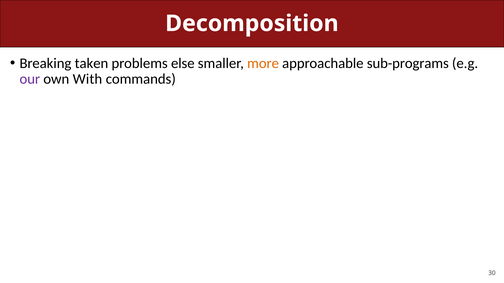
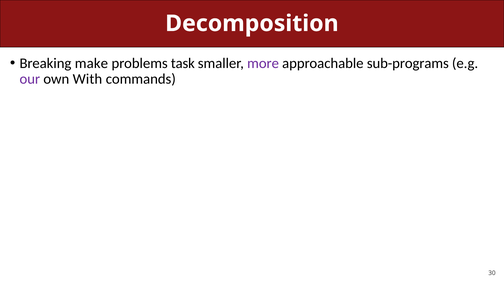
taken: taken -> make (91, 63)
else: else -> task (183, 63)
more colour: orange -> purple (263, 63)
